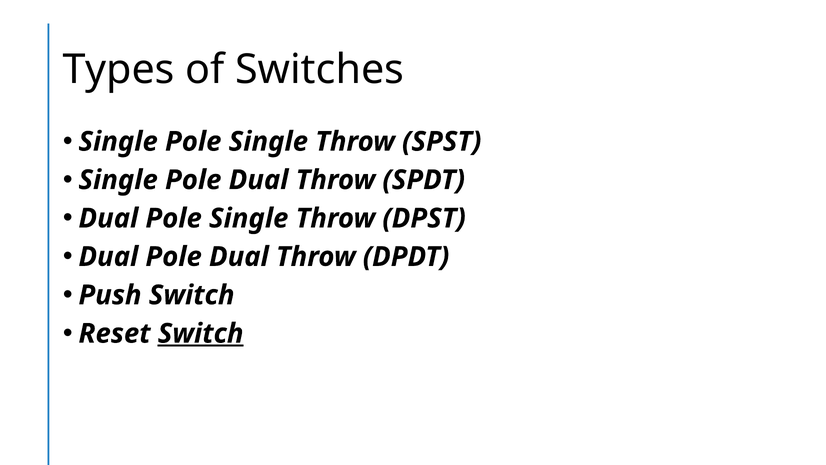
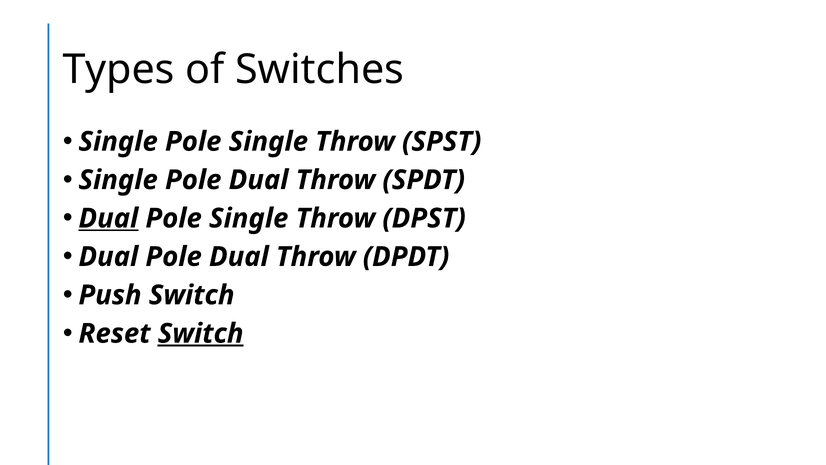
Dual underline: none -> present (108, 218)
